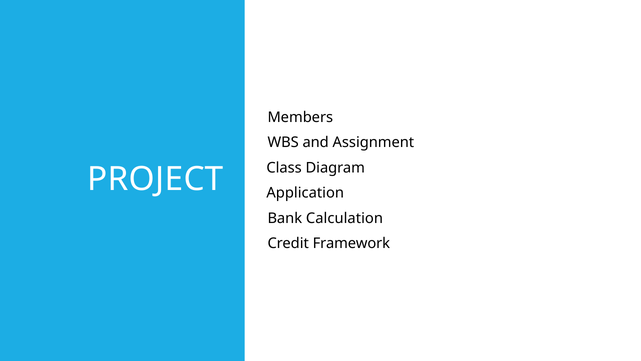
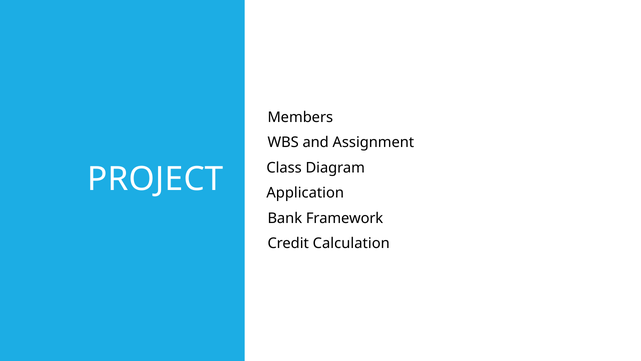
Calculation: Calculation -> Framework (345, 218)
Framework: Framework -> Calculation (351, 243)
